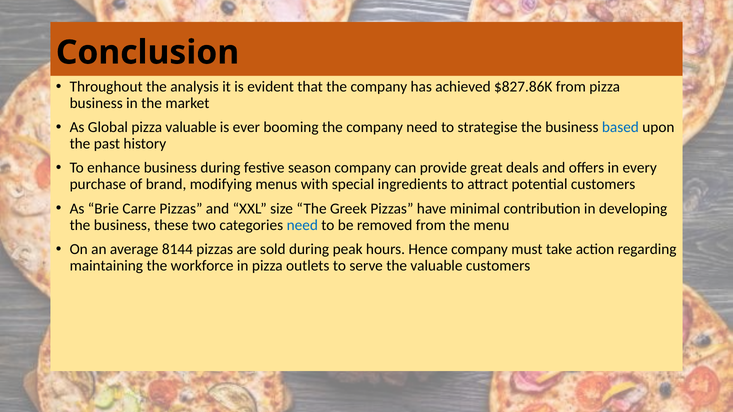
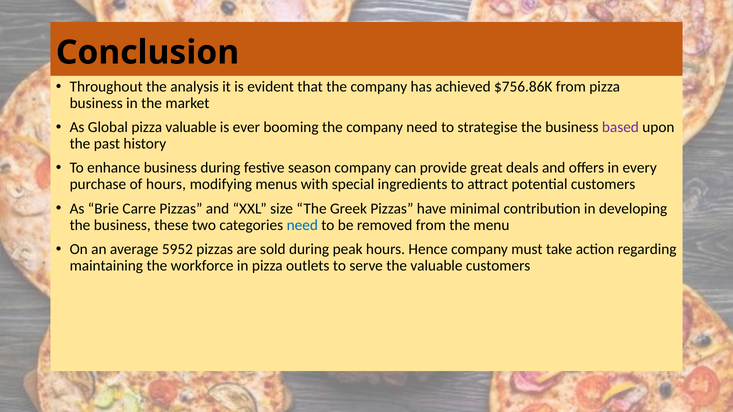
$827.86K: $827.86K -> $756.86K (523, 87)
based colour: blue -> purple (620, 127)
of brand: brand -> hours (166, 185)
8144: 8144 -> 5952 (177, 249)
